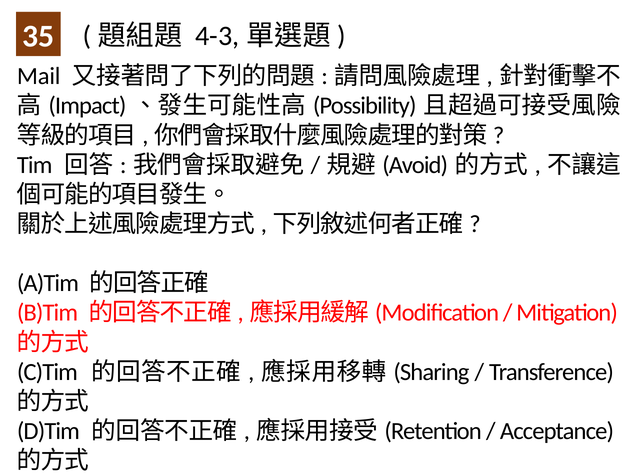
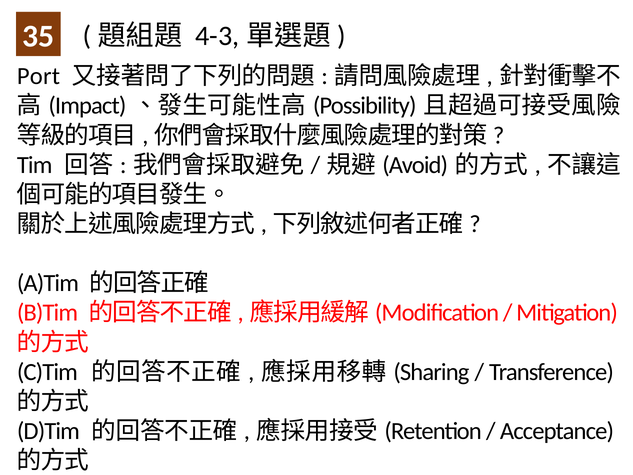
Mail: Mail -> Port (39, 76)
